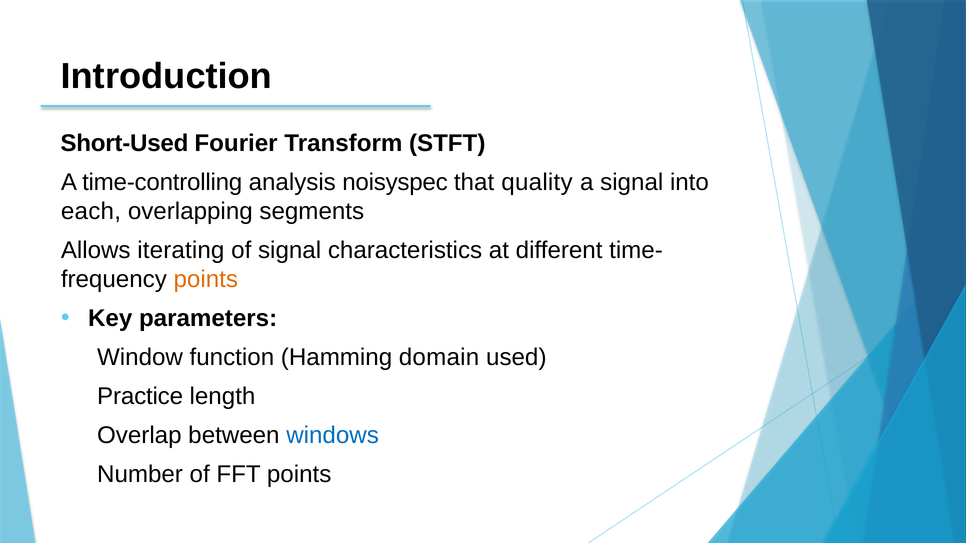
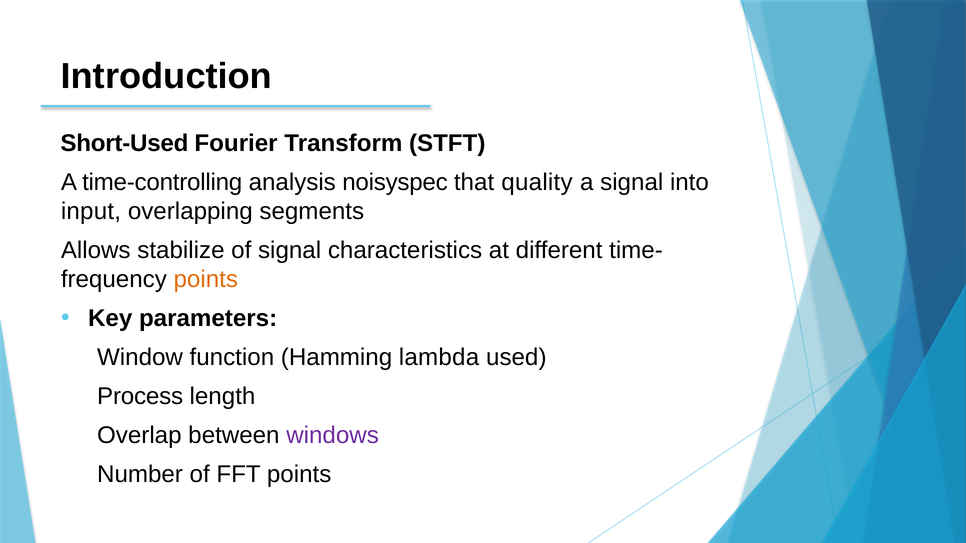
each: each -> input (91, 211)
iterating: iterating -> stabilize (181, 250)
domain: domain -> lambda (439, 357)
Practice: Practice -> Process (140, 397)
windows colour: blue -> purple (333, 436)
